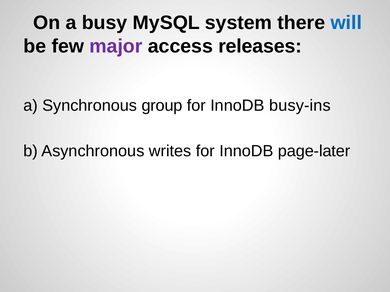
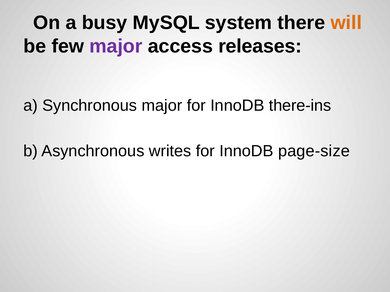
will colour: blue -> orange (346, 23)
Synchronous group: group -> major (162, 106)
busy-ins: busy-ins -> there-ins (300, 106)
page-later: page-later -> page-size (314, 151)
